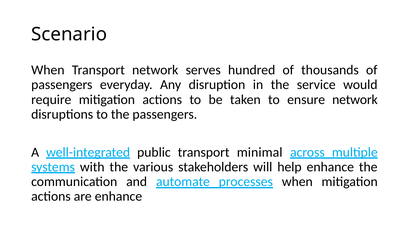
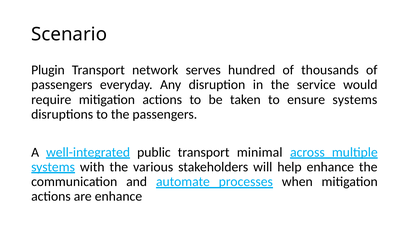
When: When -> Plugin (48, 70)
ensure network: network -> systems (355, 100)
